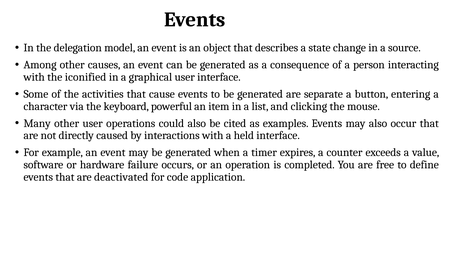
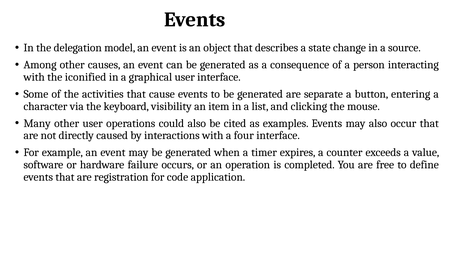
powerful: powerful -> visibility (171, 106)
held: held -> four (244, 136)
deactivated: deactivated -> registration (121, 177)
